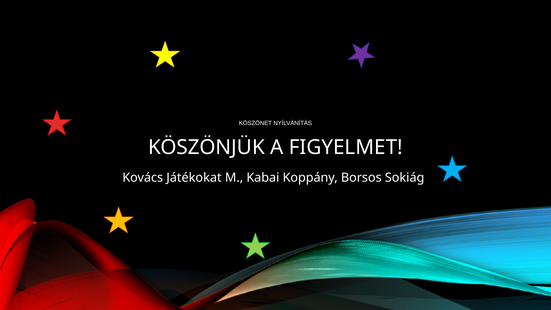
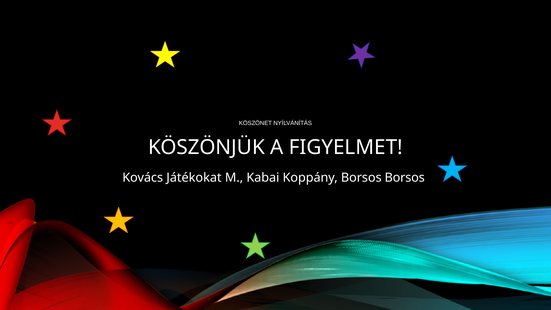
Borsos Sokiág: Sokiág -> Borsos (405, 178)
